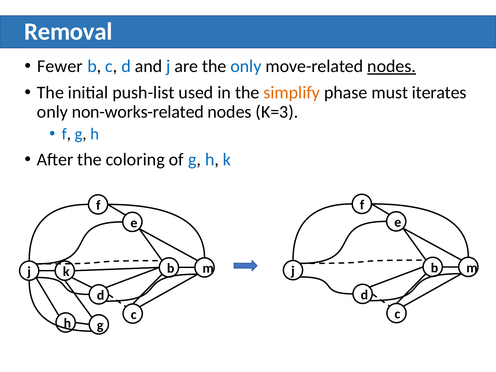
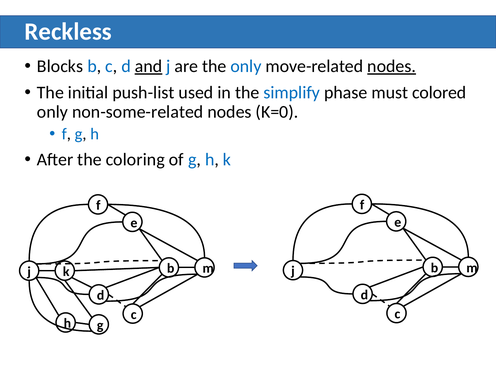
Removal: Removal -> Reckless (68, 32)
Fewer: Fewer -> Blocks (60, 66)
and underline: none -> present (149, 66)
simplify colour: orange -> blue (292, 93)
iterates: iterates -> colored (439, 93)
non-works-related: non-works-related -> non-some-related (138, 112)
K=3: K=3 -> K=0 (277, 112)
